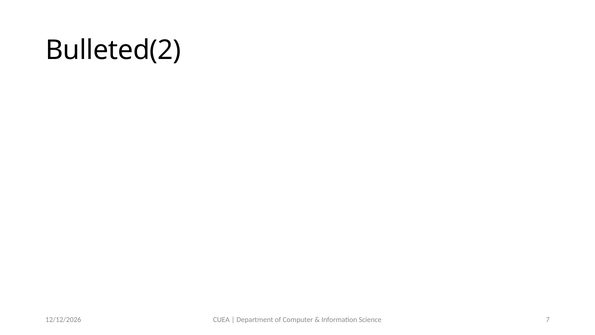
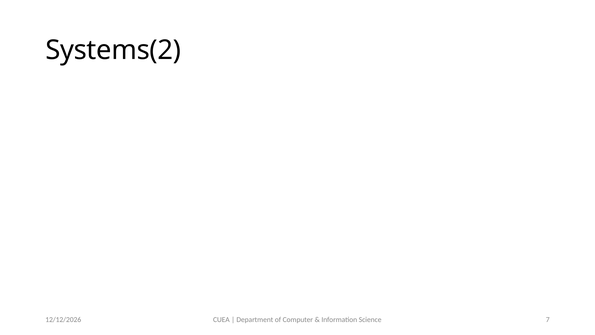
Bulleted(2: Bulleted(2 -> Systems(2 (113, 50)
